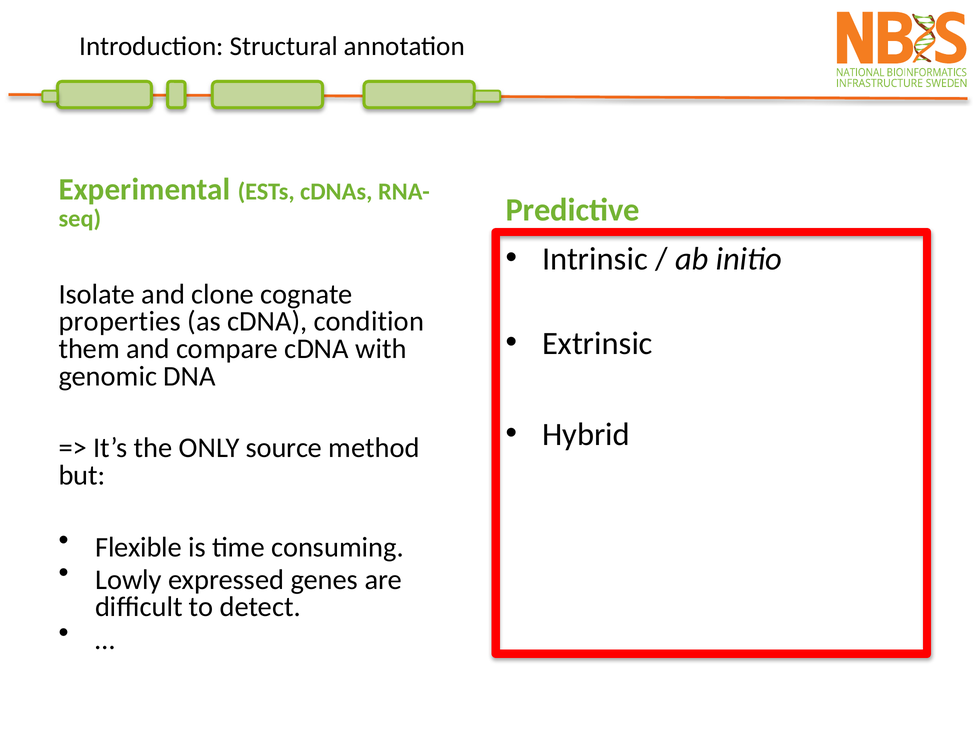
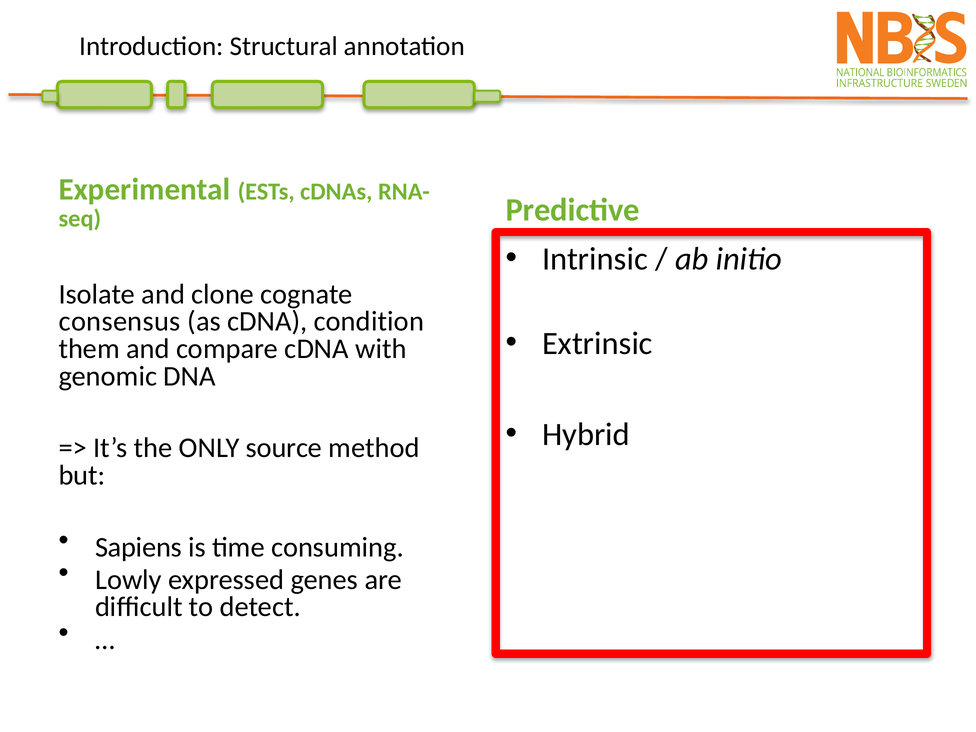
properties: properties -> consensus (120, 322)
Flexible: Flexible -> Sapiens (139, 547)
